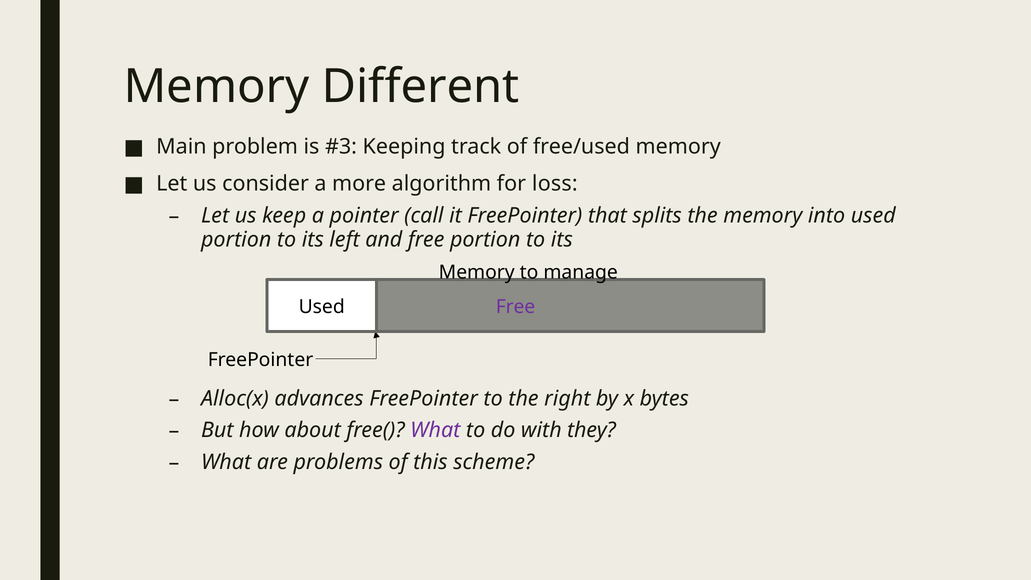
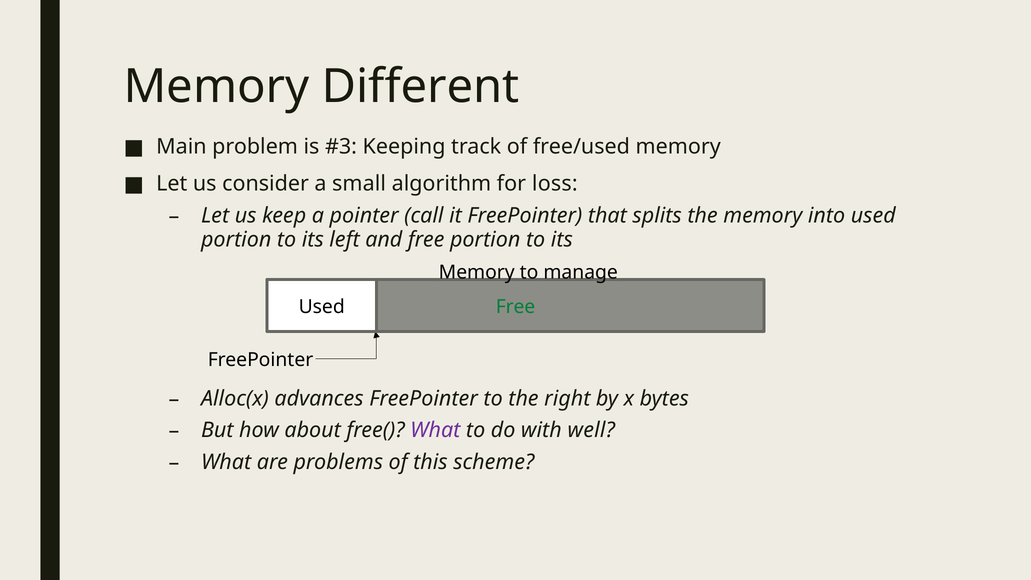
more: more -> small (359, 184)
Free colour: purple -> green (516, 307)
they: they -> well (591, 430)
